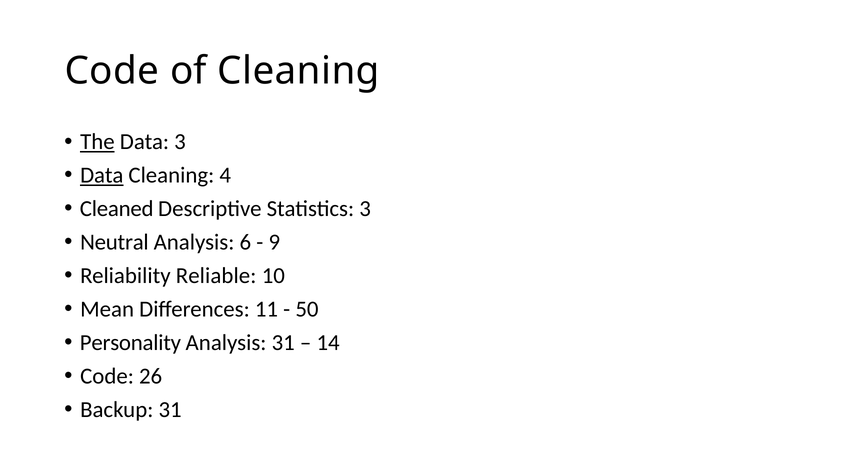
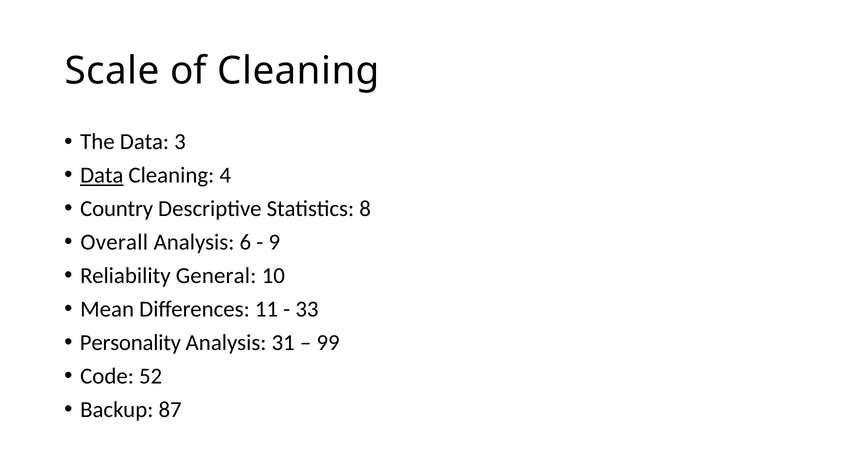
Code: Code -> Scale (112, 71)
The underline: present -> none (97, 142)
Cleaned: Cleaned -> Country (117, 209)
Statistics 3: 3 -> 8 (365, 209)
Neutral: Neutral -> Overall (114, 242)
Reliable: Reliable -> General (216, 276)
50: 50 -> 33 (307, 309)
14: 14 -> 99 (328, 343)
26: 26 -> 52 (151, 376)
Backup 31: 31 -> 87 (170, 409)
